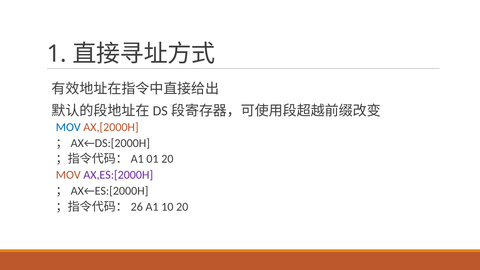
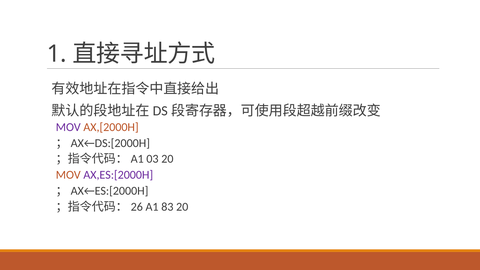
MOV colour: blue -> purple (68, 127)
01: 01 -> 03 (152, 159)
10: 10 -> 83 (167, 207)
